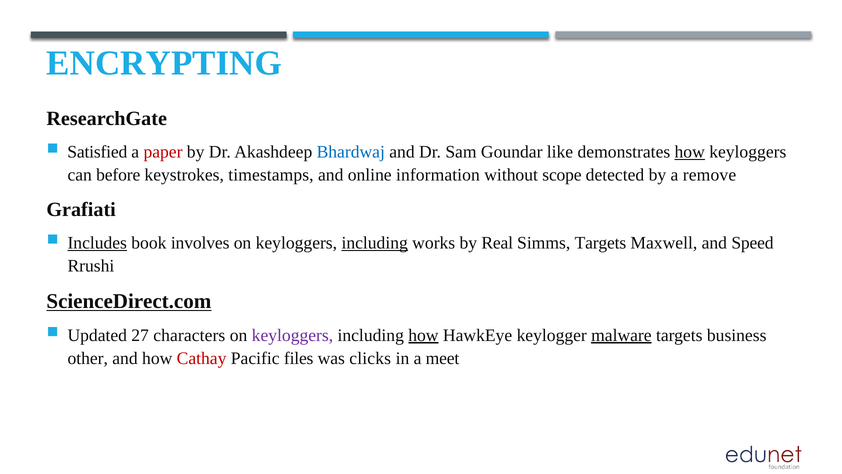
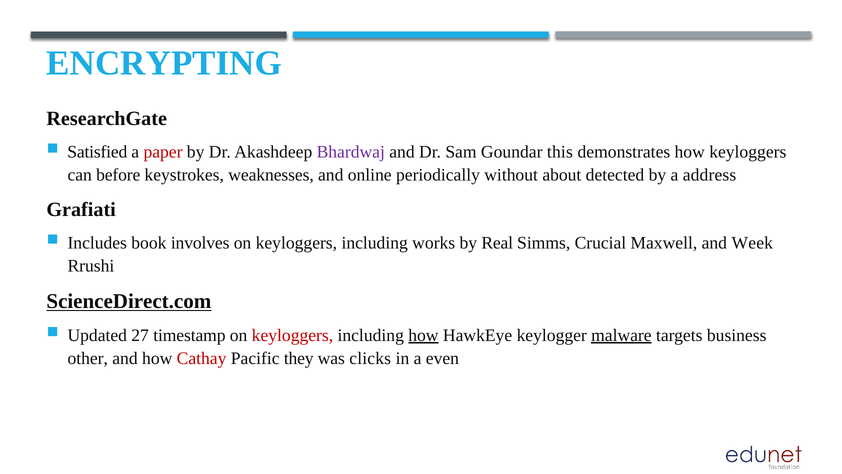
Bhardwaj colour: blue -> purple (351, 152)
like: like -> this (560, 152)
how underline: present -> none (690, 152)
timestamps: timestamps -> weaknesses (271, 175)
information: information -> periodically (438, 175)
scope: scope -> about (562, 175)
remove: remove -> address (709, 175)
Includes underline: present -> none (97, 243)
including underline: present -> none (375, 243)
Simms Targets: Targets -> Crucial (600, 243)
Speed: Speed -> Week (752, 243)
characters: characters -> timestamp (189, 335)
keyloggers colour: purple -> red (292, 335)
files: files -> they (299, 358)
meet: meet -> even (442, 358)
